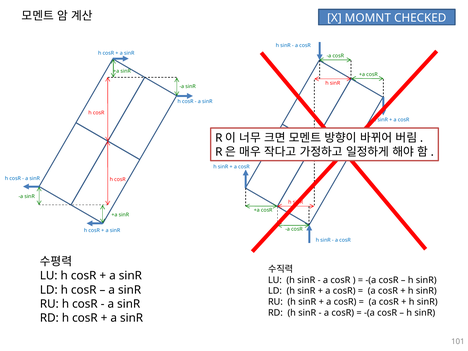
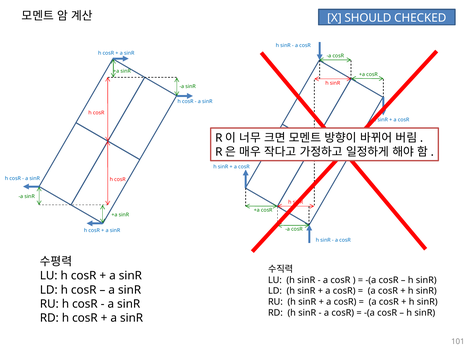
MOMNT: MOMNT -> SHOULD (368, 18)
